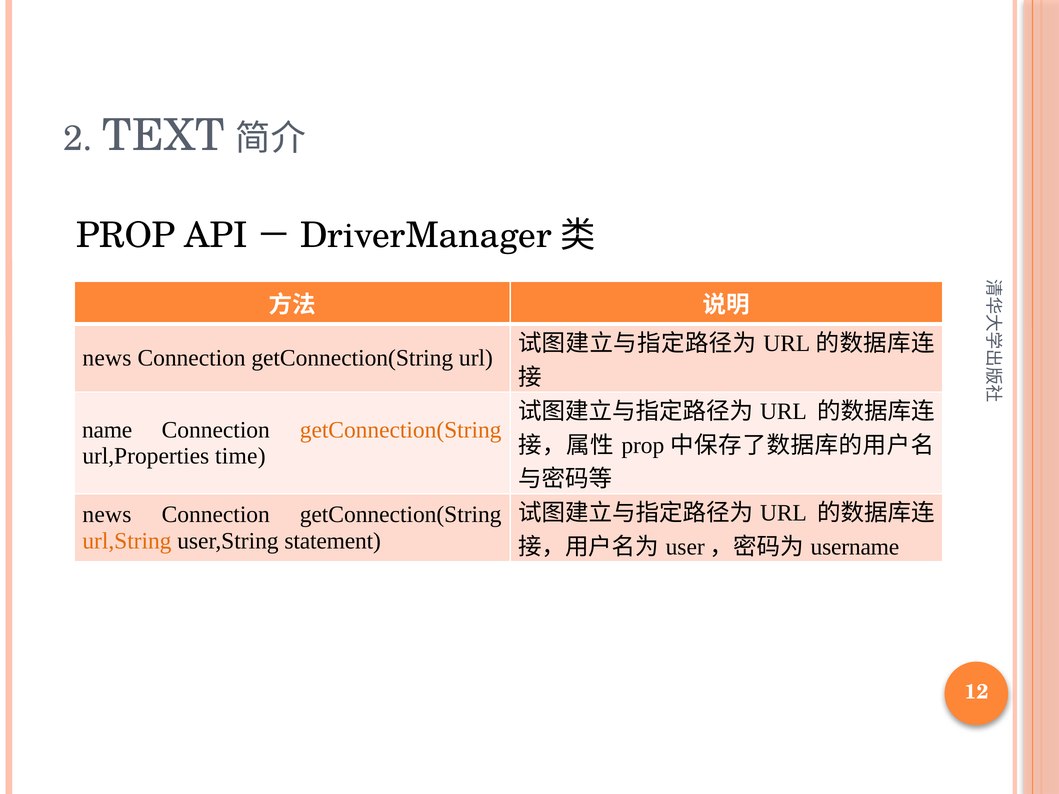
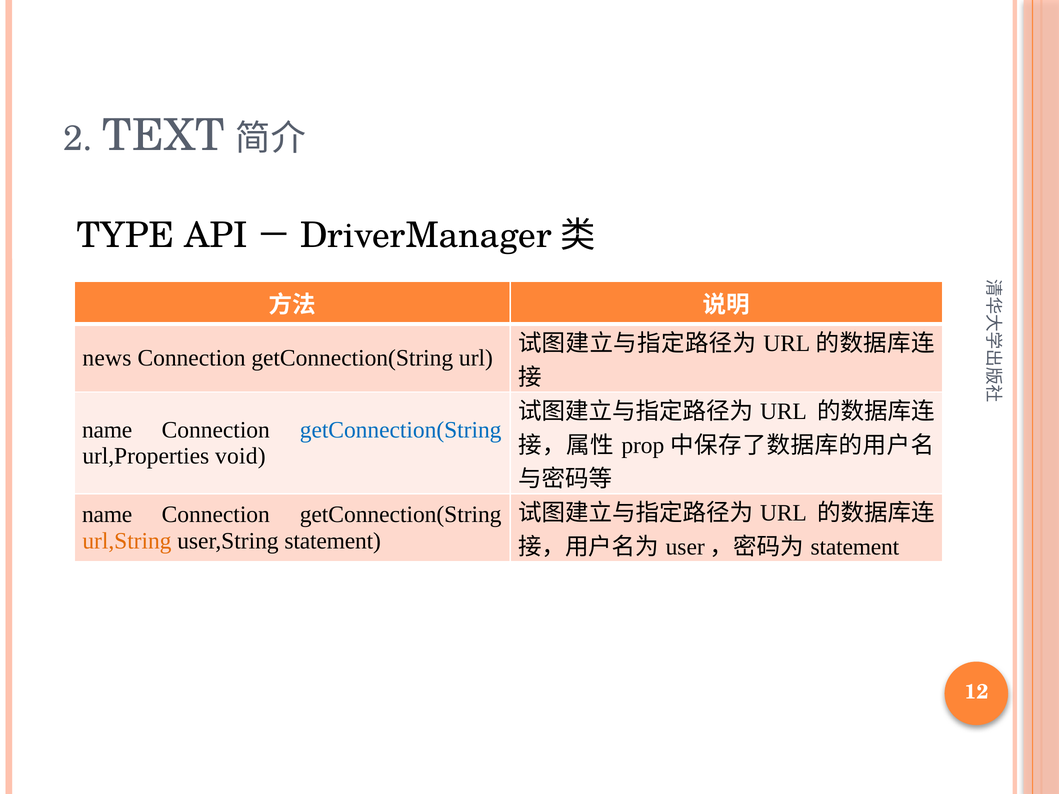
PROP: PROP -> TYPE (126, 236)
getConnection(String colour: orange -> blue (401, 430)
time: time -> void (240, 456)
news: news -> name (107, 515)
username: username -> statement (855, 547)
